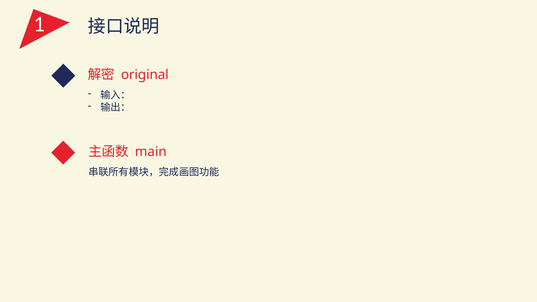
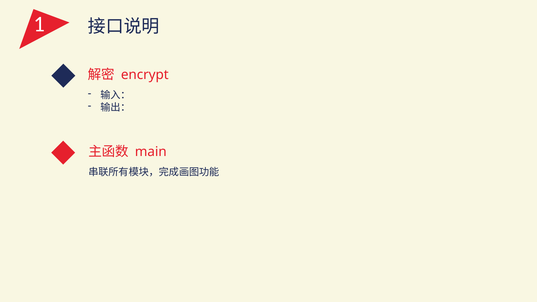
original: original -> encrypt (145, 75)
